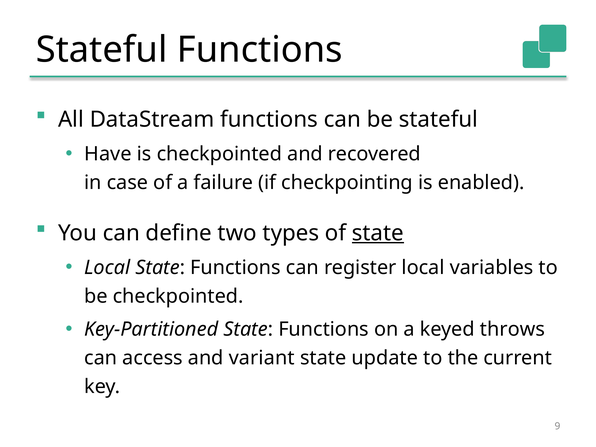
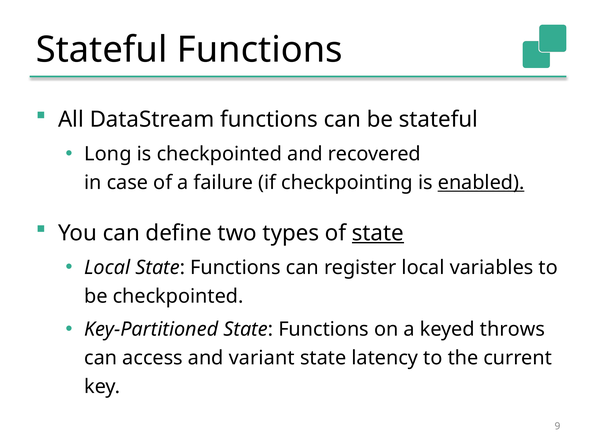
Have: Have -> Long (108, 154)
enabled underline: none -> present (481, 183)
update: update -> latency (385, 358)
